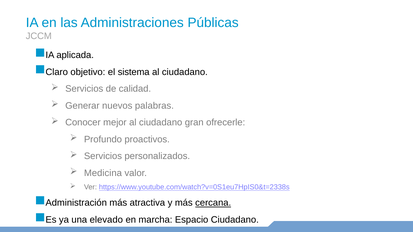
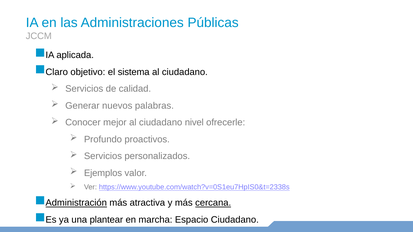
gran: gran -> nivel (194, 123)
Medicina: Medicina -> Ejemplos (103, 173)
Administración underline: none -> present (76, 203)
elevado: elevado -> plantear (106, 220)
